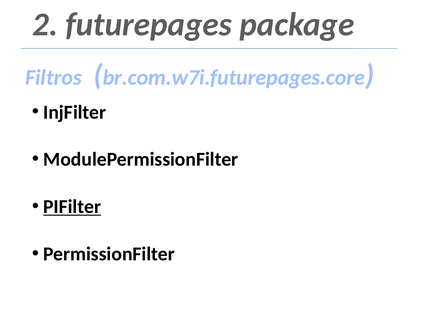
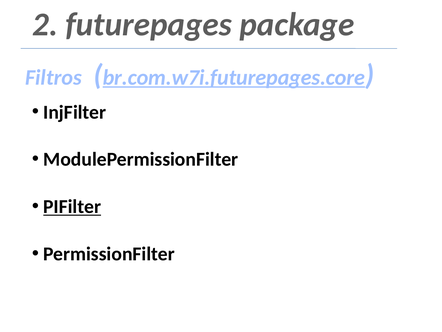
br.com.w7i.futurepages.core underline: none -> present (234, 77)
